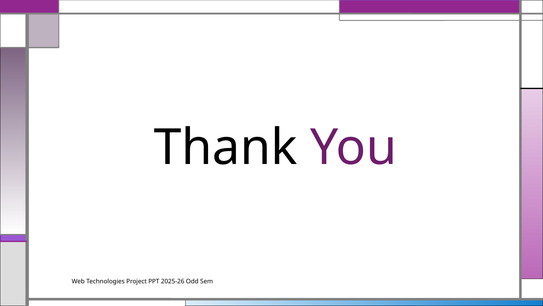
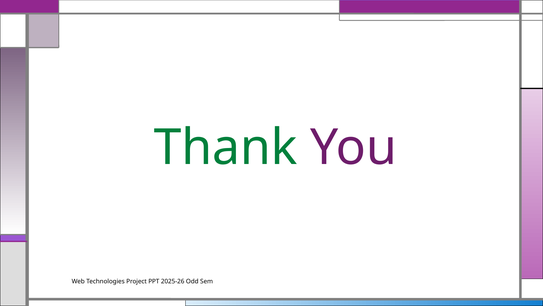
Thank colour: black -> green (226, 147)
